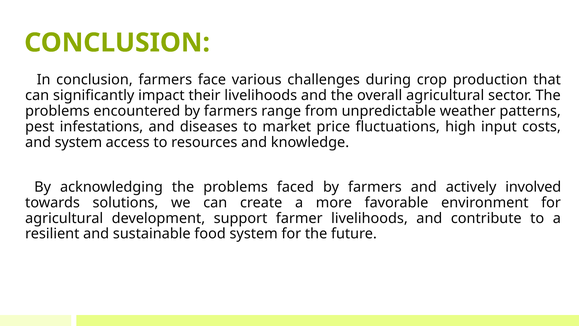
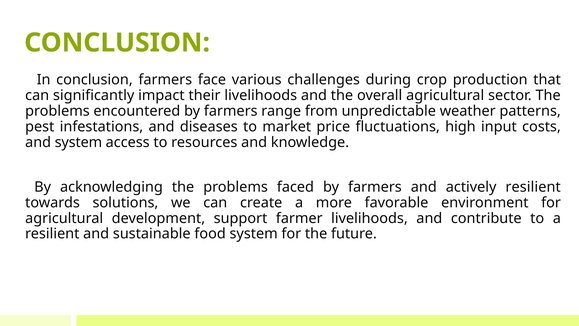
actively involved: involved -> resilient (533, 187)
